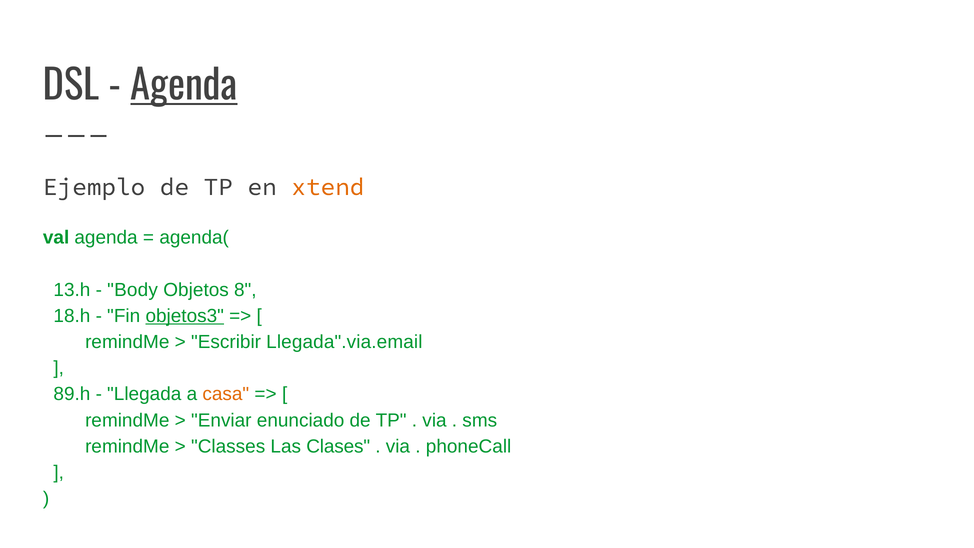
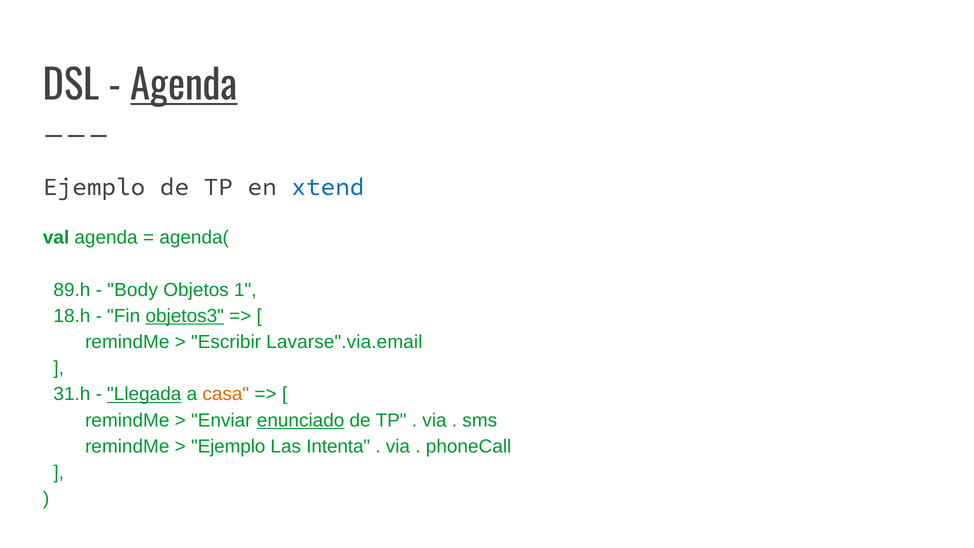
xtend colour: orange -> blue (328, 187)
13.h: 13.h -> 89.h (72, 290)
8: 8 -> 1 (245, 290)
Llegada".via.email: Llegada".via.email -> Lavarse".via.email (344, 342)
89.h: 89.h -> 31.h (72, 394)
Llegada underline: none -> present (144, 394)
enunciado underline: none -> present (301, 420)
Classes: Classes -> Ejemplo (228, 446)
Clases: Clases -> Intenta (338, 446)
